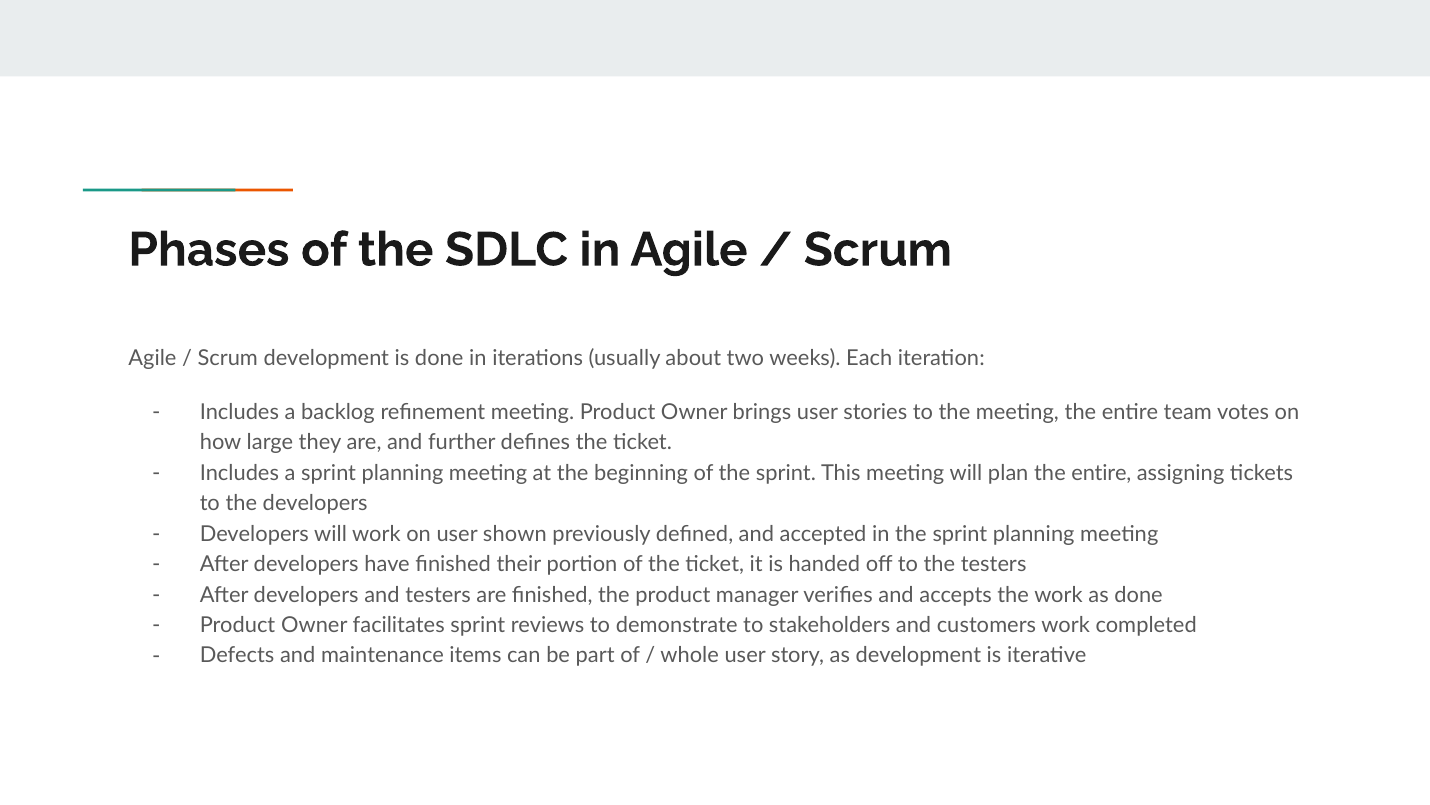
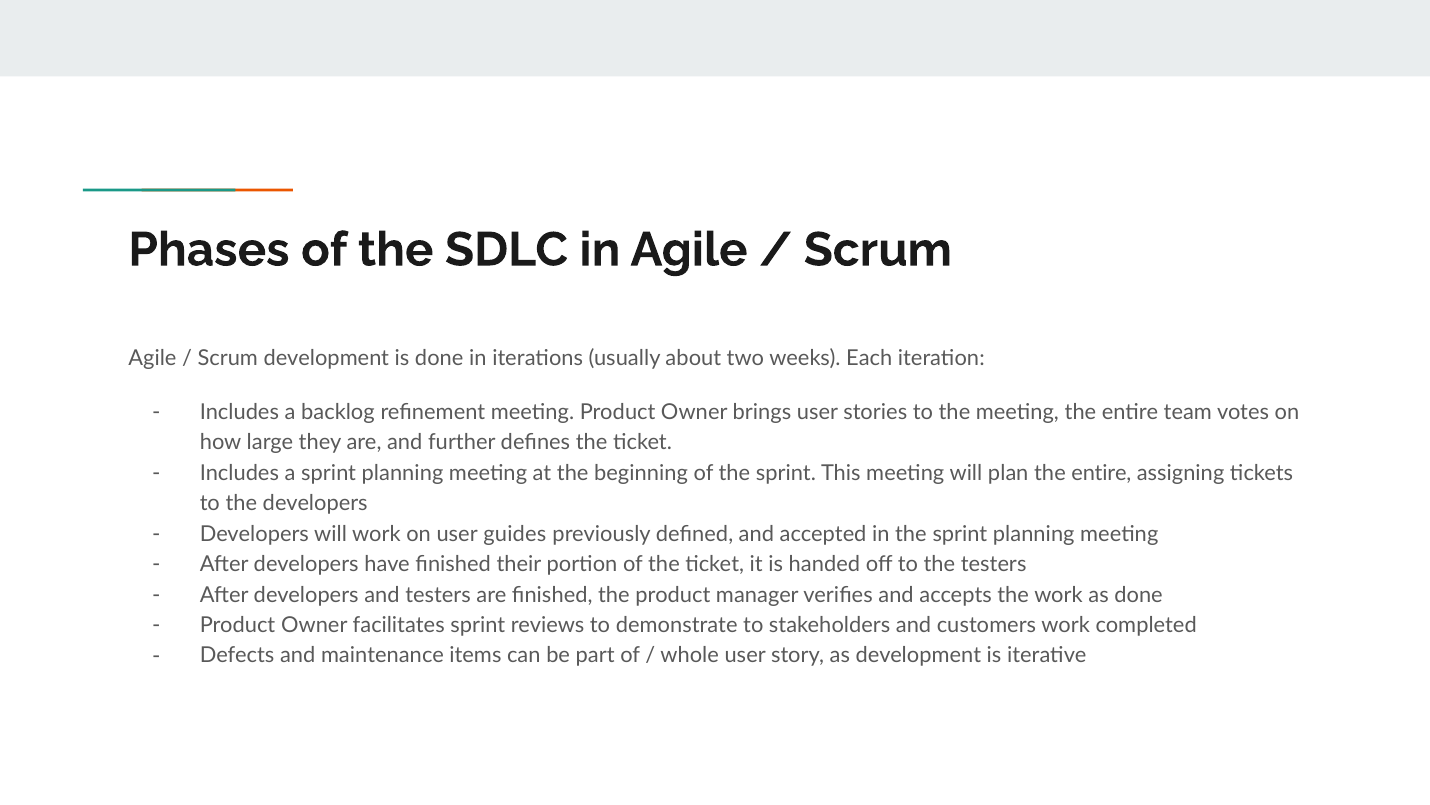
shown: shown -> guides (515, 534)
